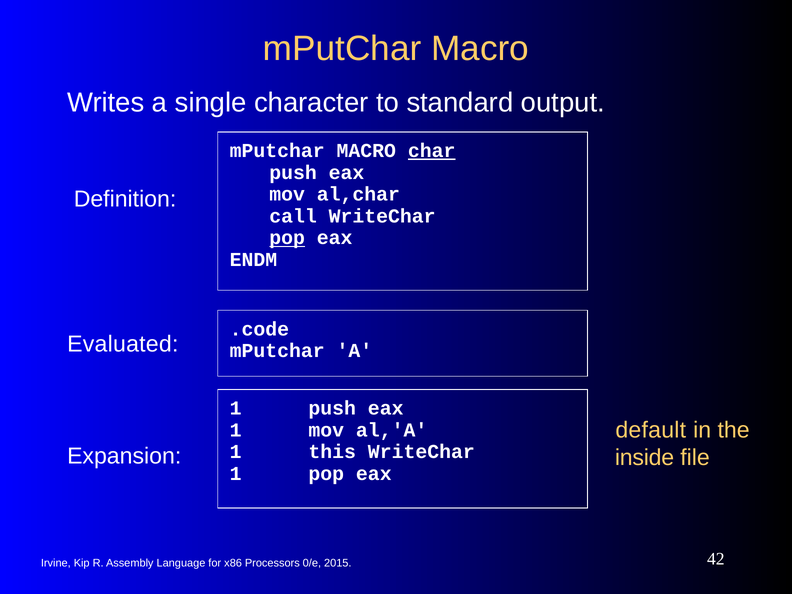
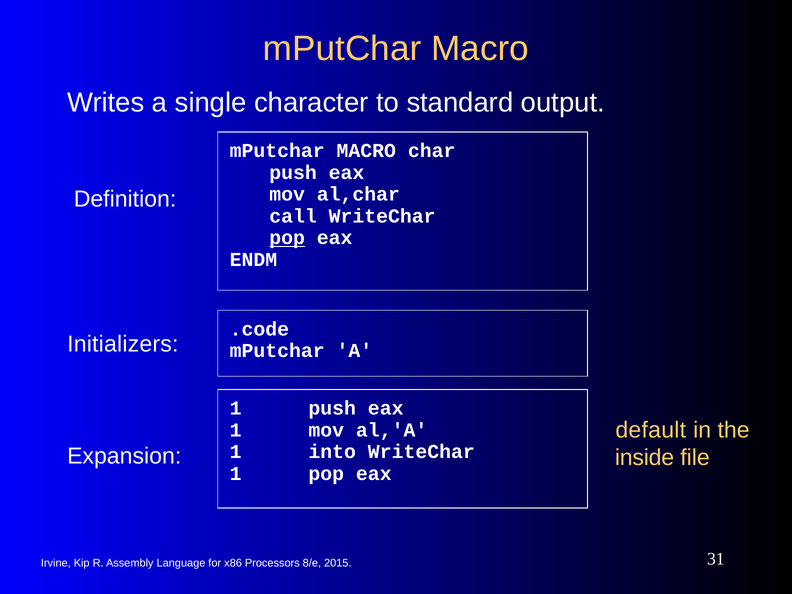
char underline: present -> none (432, 151)
Evaluated: Evaluated -> Initializers (123, 344)
this: this -> into (332, 452)
0/e: 0/e -> 8/e (312, 563)
42: 42 -> 31 (716, 559)
